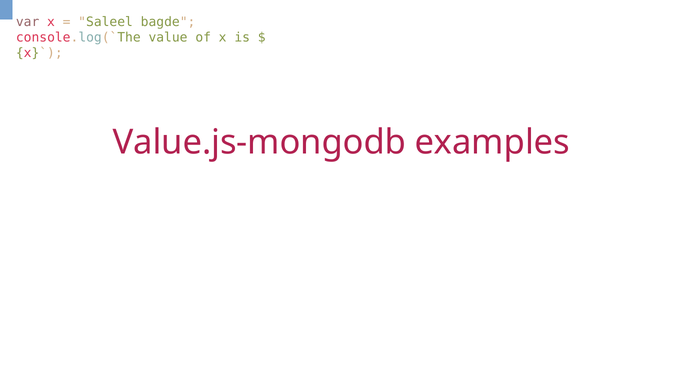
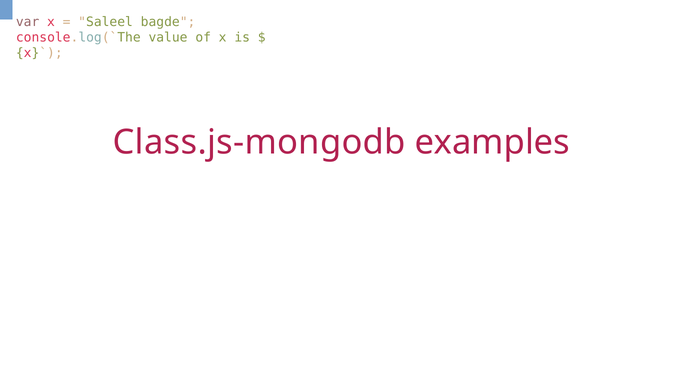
Value.js-mongodb: Value.js-mongodb -> Class.js-mongodb (259, 142)
